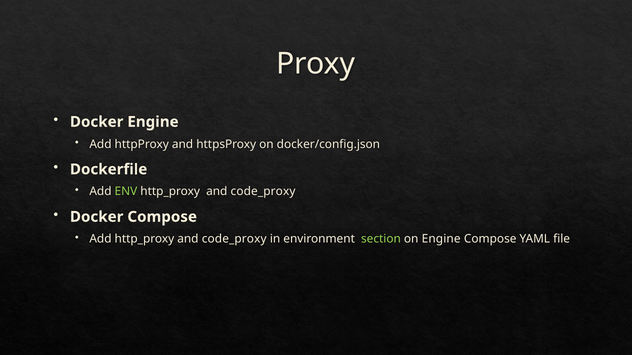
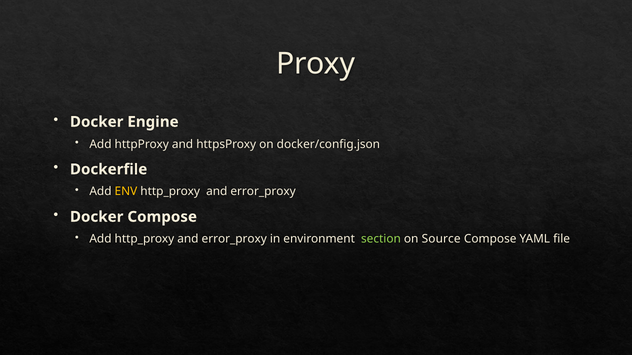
ENV colour: light green -> yellow (126, 192)
code_proxy: code_proxy -> error_proxy (263, 192)
Add http_proxy and code_proxy: code_proxy -> error_proxy (234, 239)
on Engine: Engine -> Source (441, 239)
